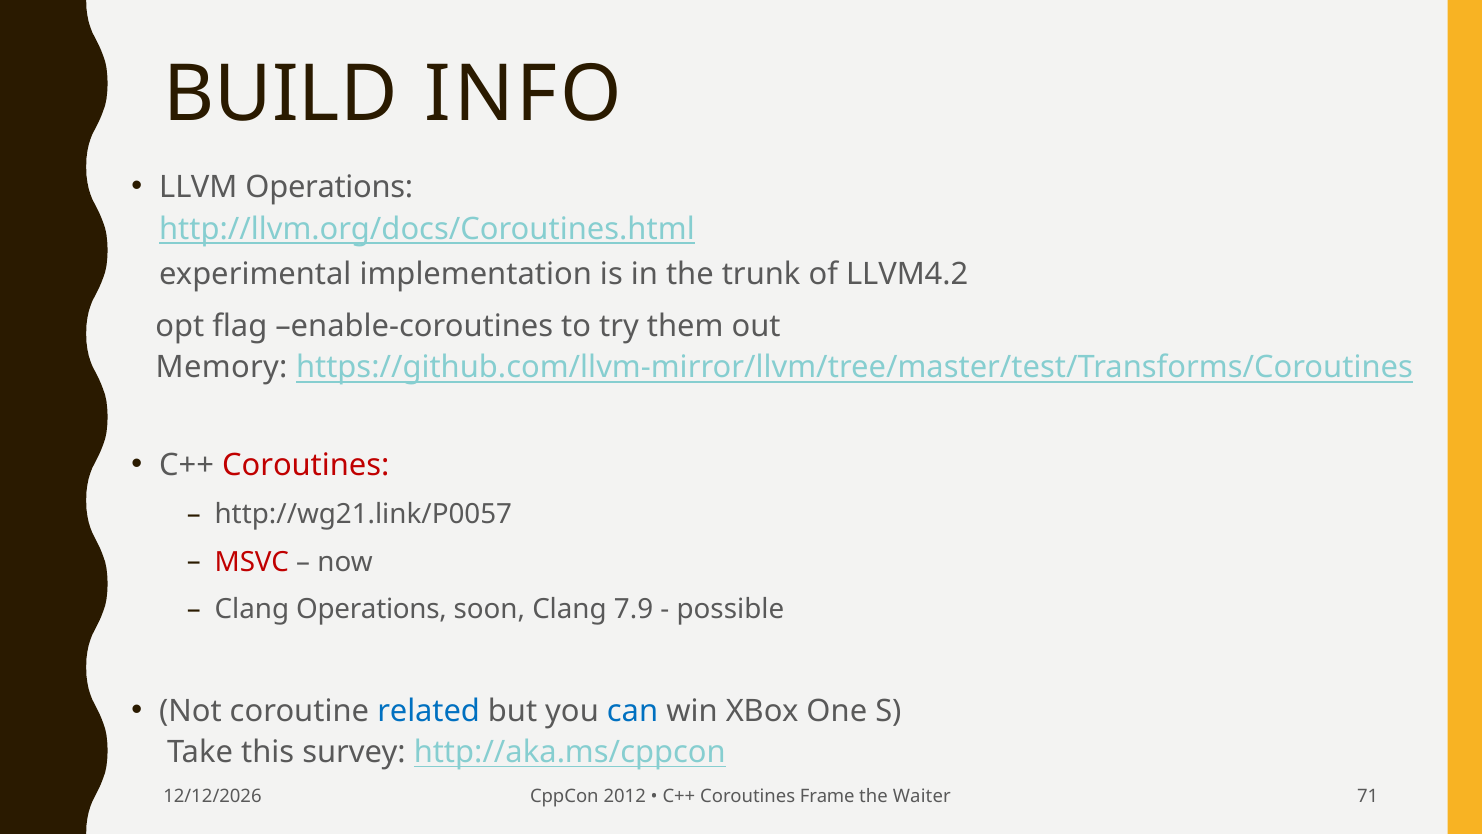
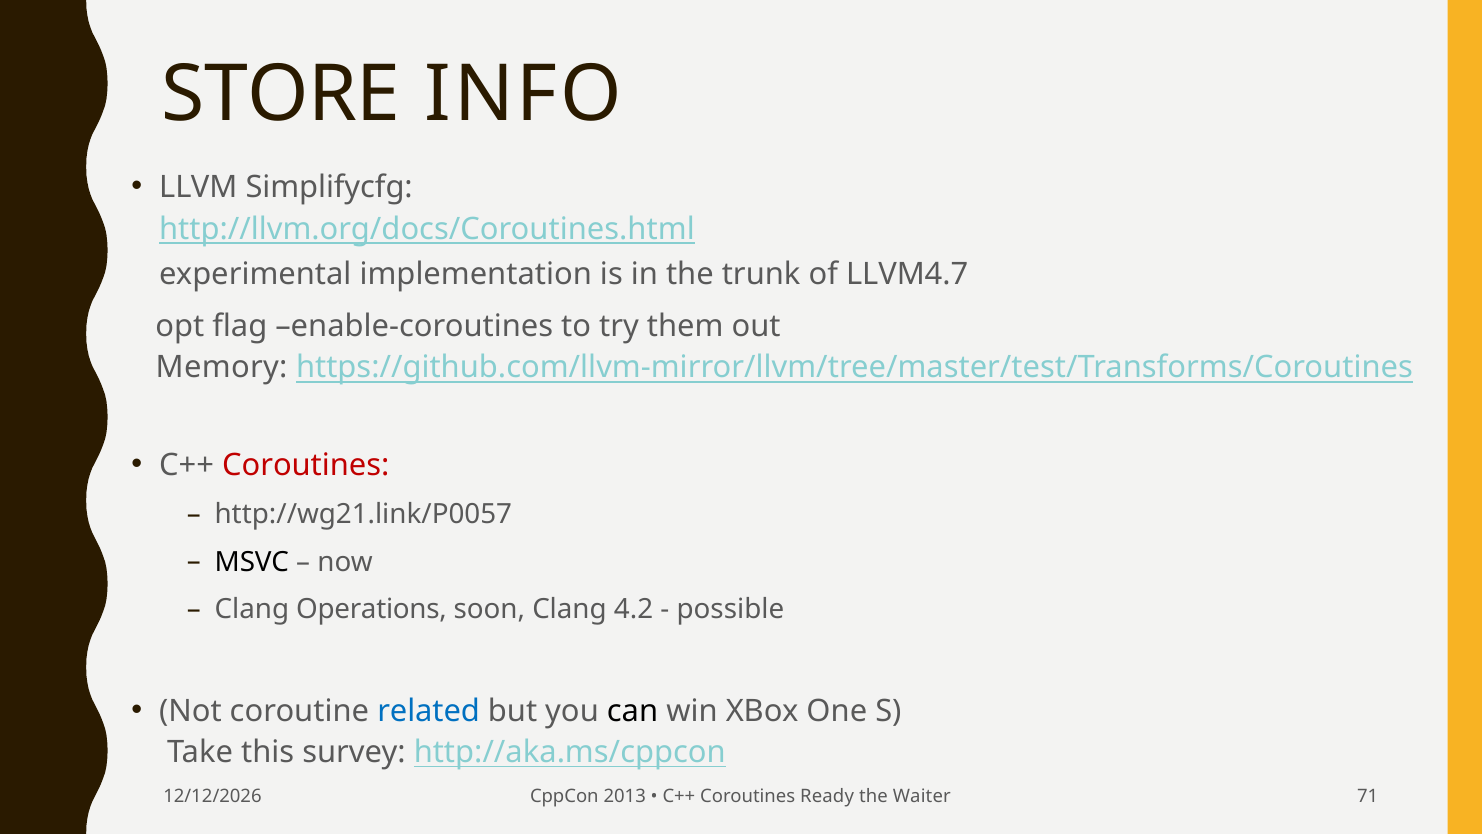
BUILD: BUILD -> STORE (281, 94)
LLVM Operations: Operations -> Simplifycfg (329, 187)
LLVM4.2: LLVM4.2 -> LLVM4.7 (907, 275)
MSVC colour: red -> black (252, 562)
7.9: 7.9 -> 4.2 (634, 609)
can colour: blue -> black (632, 711)
2012: 2012 -> 2013 (625, 796)
Frame: Frame -> Ready (827, 796)
